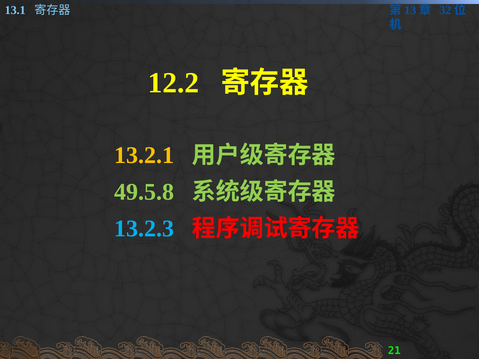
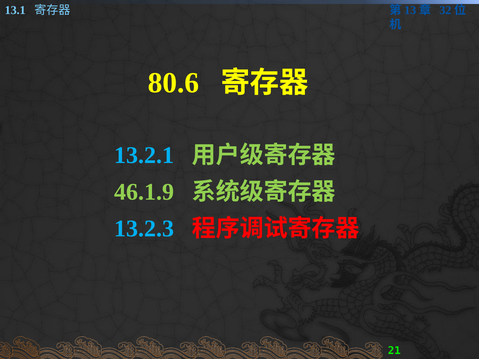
12.2: 12.2 -> 80.6 (173, 83)
13.2.1 colour: yellow -> light blue (144, 155)
49.5.8: 49.5.8 -> 46.1.9 (144, 192)
